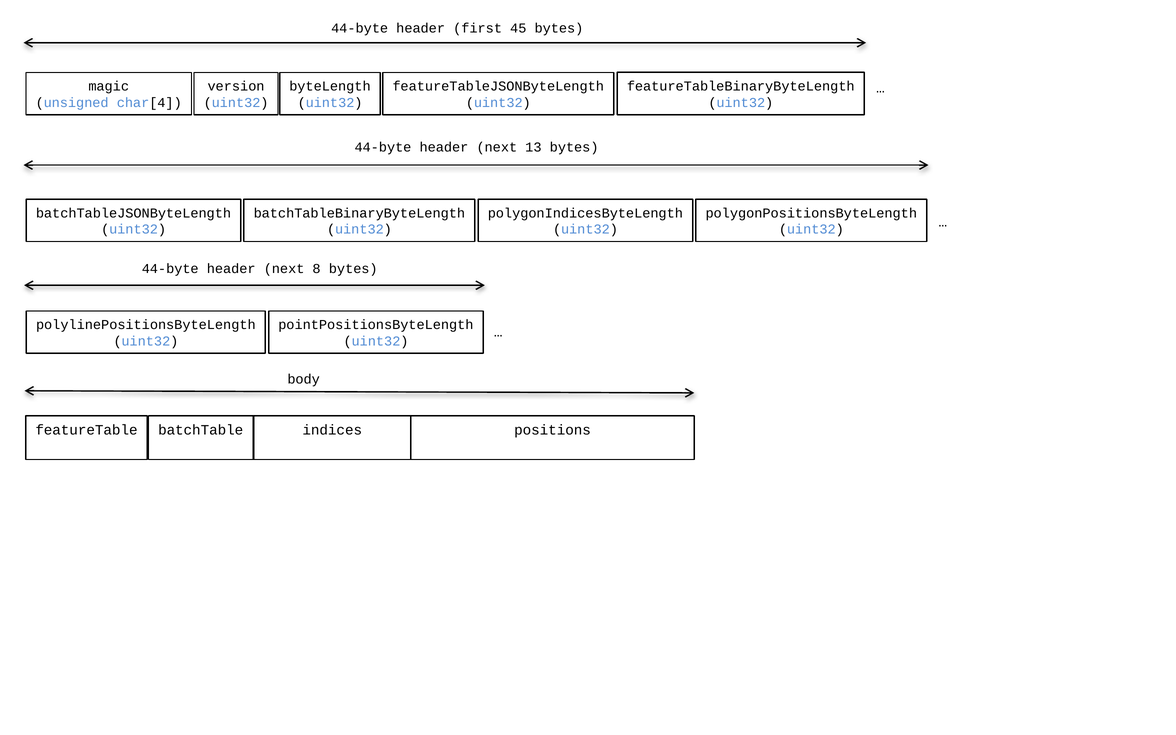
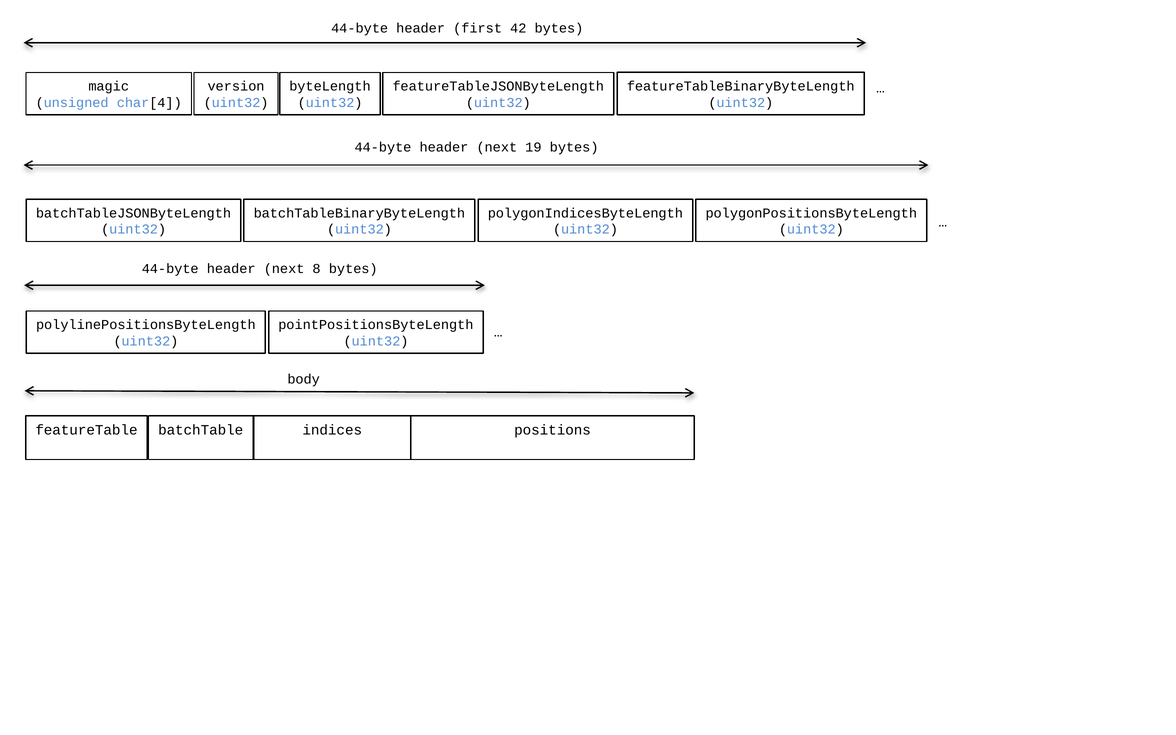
45: 45 -> 42 (518, 28)
13: 13 -> 19 (533, 147)
